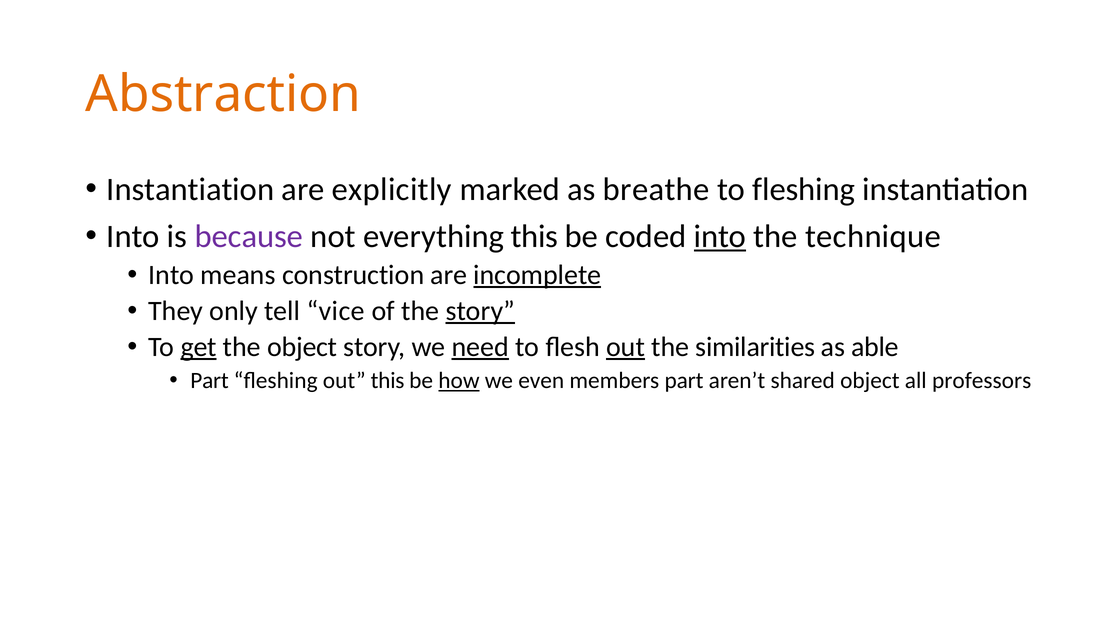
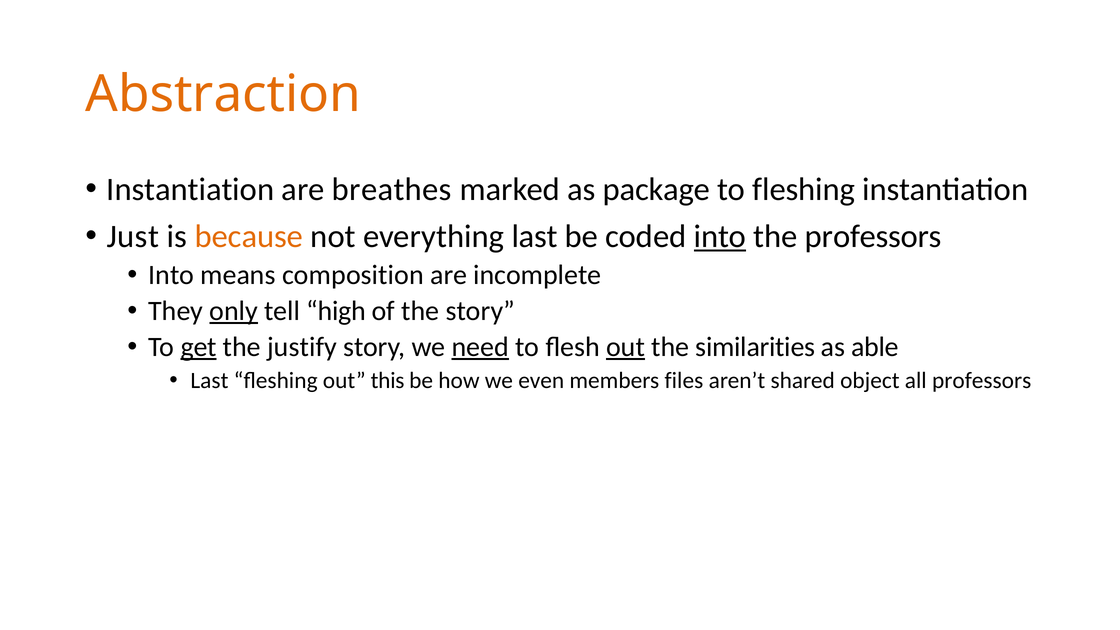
explicitly: explicitly -> breathes (392, 189)
breathe: breathe -> package (657, 189)
Into: Into -> Just (133, 236)
because colour: purple -> orange (249, 236)
everything this: this -> last (535, 236)
the technique: technique -> professors (873, 236)
construction: construction -> composition (353, 275)
incomplete underline: present -> none (537, 275)
only underline: none -> present (234, 311)
vice: vice -> high (336, 311)
story underline: present -> none (480, 311)
the object: object -> justify (302, 347)
Part: Part -> Last (209, 381)
how underline: present -> none (459, 381)
members part: part -> files (684, 381)
